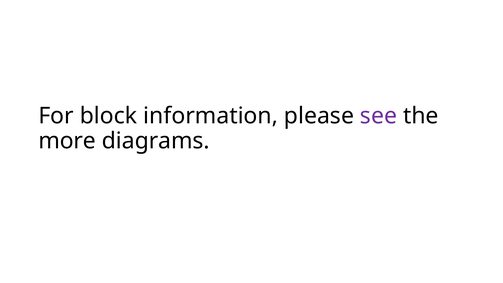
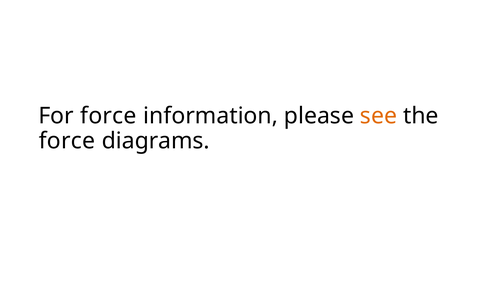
For block: block -> force (108, 116)
see colour: purple -> orange (379, 116)
more: more -> force (67, 141)
